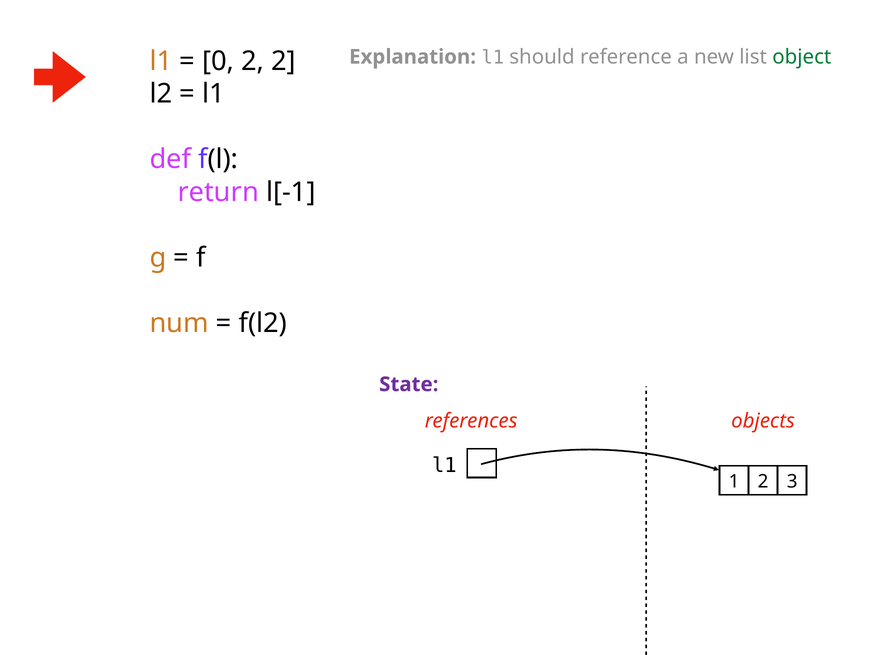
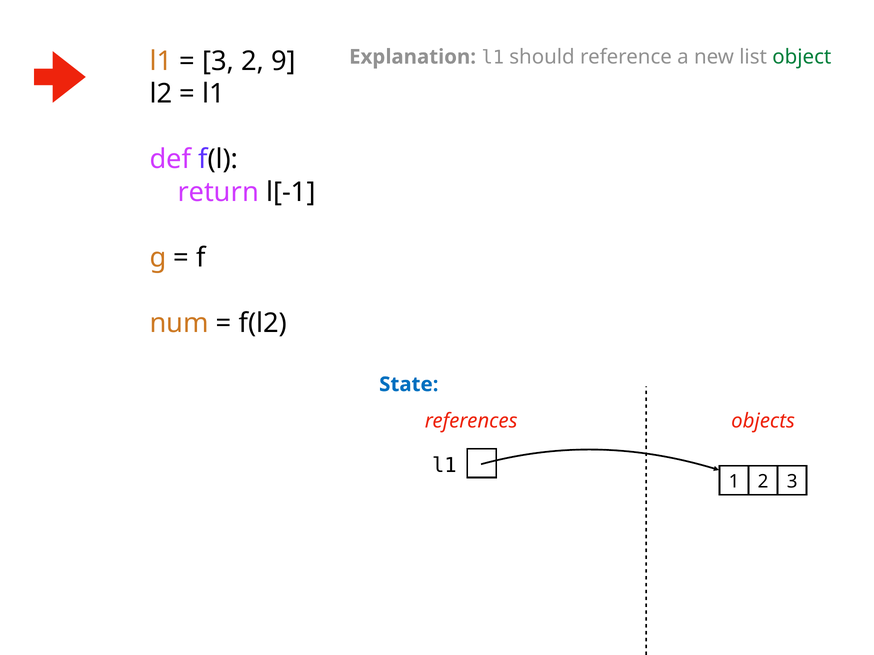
0: 0 -> 3 (218, 61)
2 2: 2 -> 9 (283, 61)
State colour: purple -> blue (409, 385)
